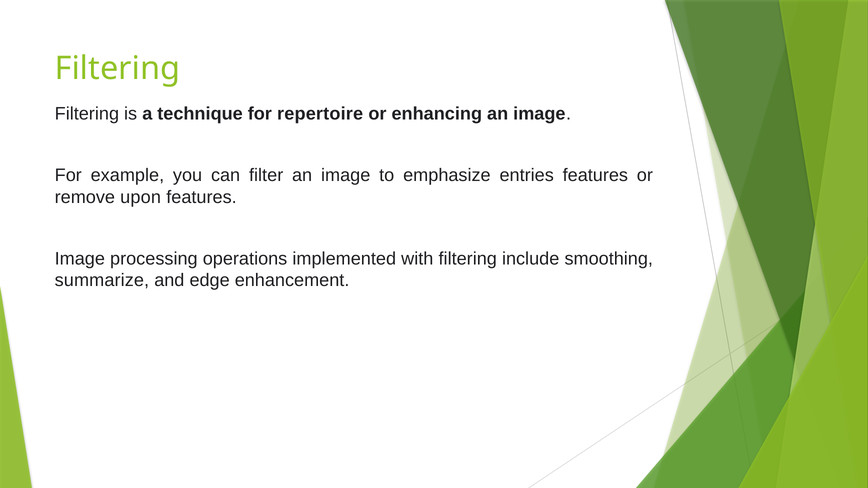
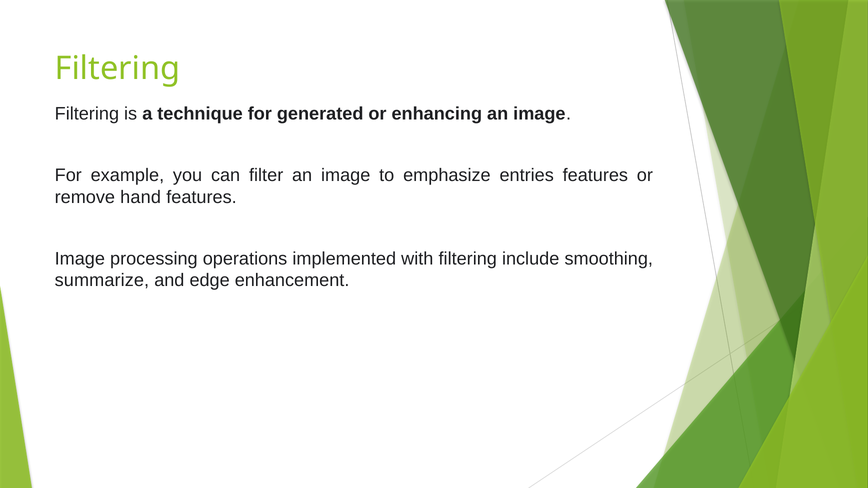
repertoire: repertoire -> generated (320, 114)
upon: upon -> hand (141, 197)
